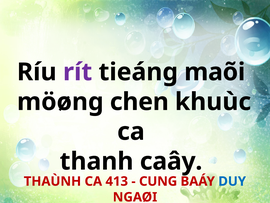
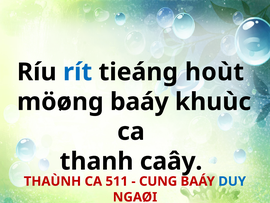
rít colour: purple -> blue (78, 72)
maõi: maõi -> hoùt (214, 72)
möøng chen: chen -> baáy (139, 102)
413: 413 -> 511 (117, 181)
